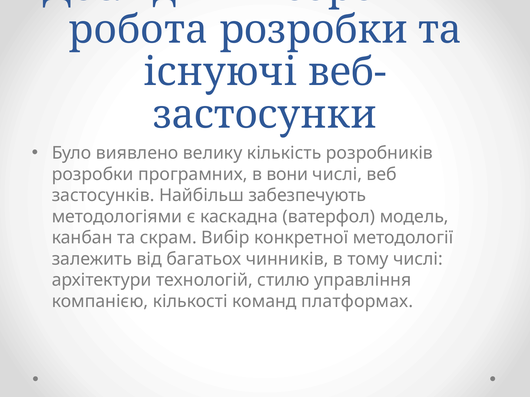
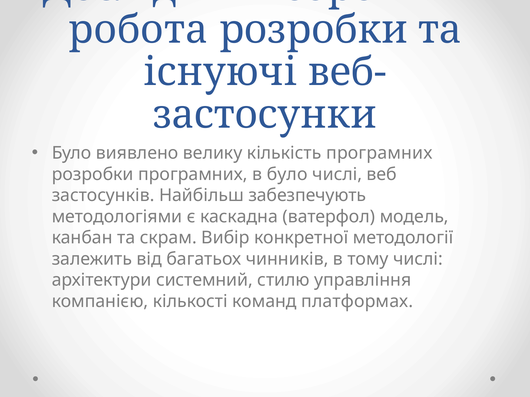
кількість розробників: розробників -> програмних (379, 153)
в вони: вони -> було (287, 174)
технологій: технологій -> системний (204, 280)
